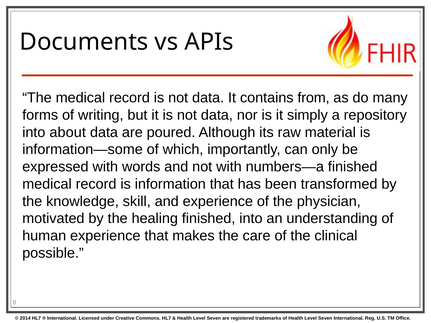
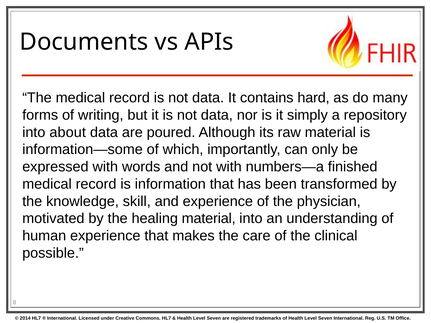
from: from -> hard (314, 98)
healing finished: finished -> material (209, 219)
